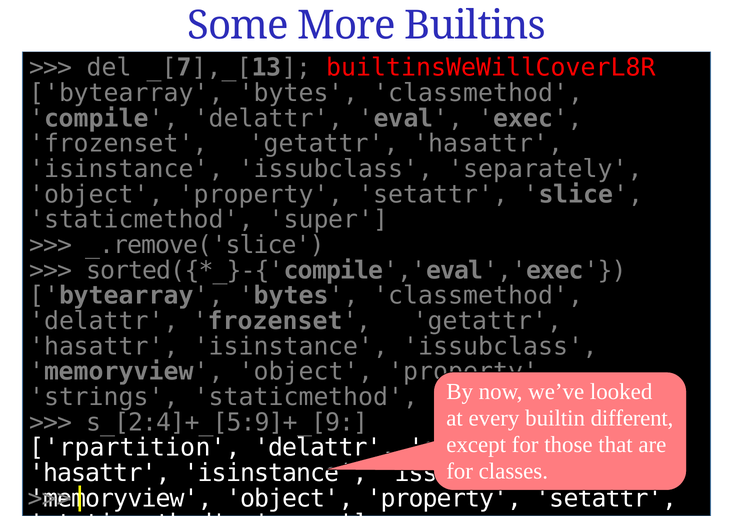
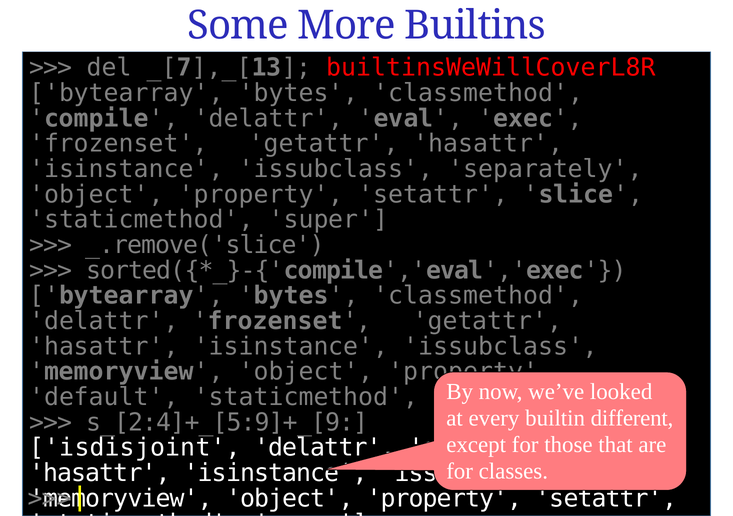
strings: strings -> default (104, 397)
rpartition: rpartition -> isdisjoint (135, 448)
